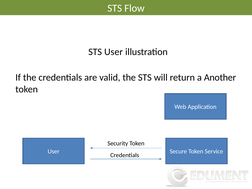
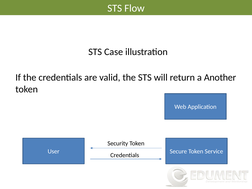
STS User: User -> Case (114, 52)
